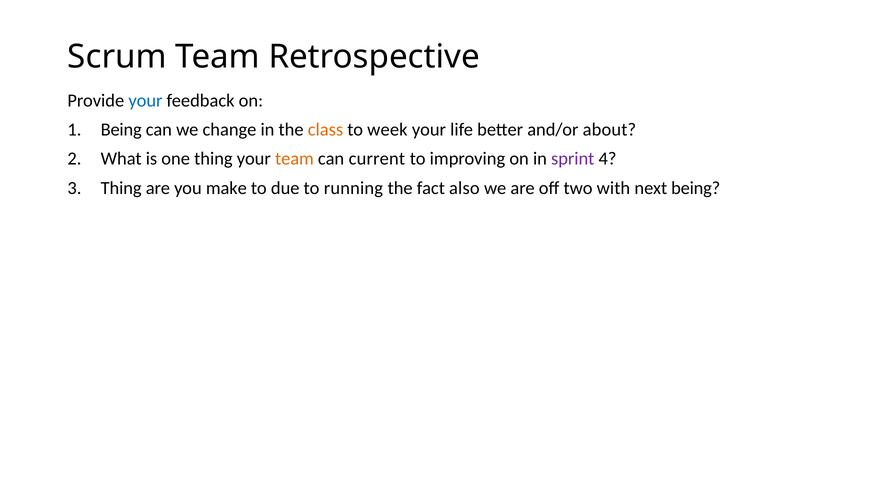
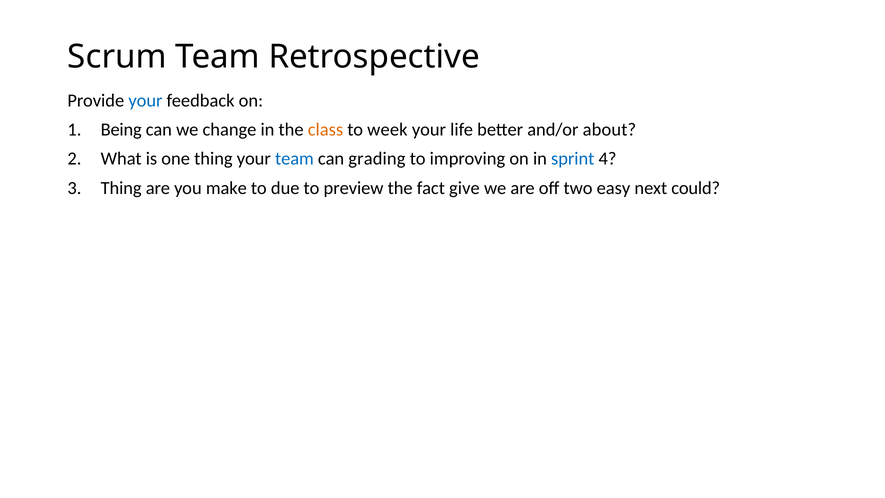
team colour: orange -> blue (294, 159)
current: current -> grading (377, 159)
sprint colour: purple -> blue (573, 159)
running: running -> preview (354, 188)
also: also -> give (464, 188)
with: with -> easy (613, 188)
next being: being -> could (696, 188)
